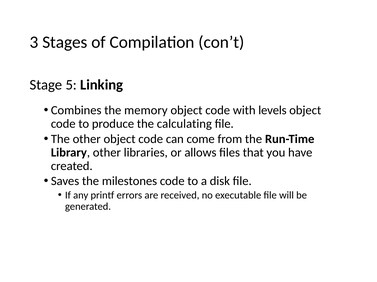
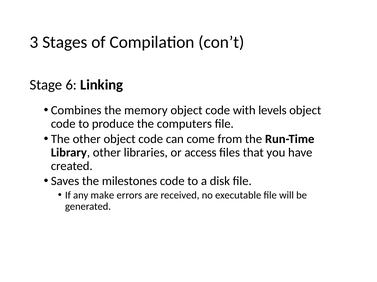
5: 5 -> 6 (71, 85)
calculating: calculating -> computers (184, 124)
allows: allows -> access (200, 153)
printf: printf -> make (102, 196)
